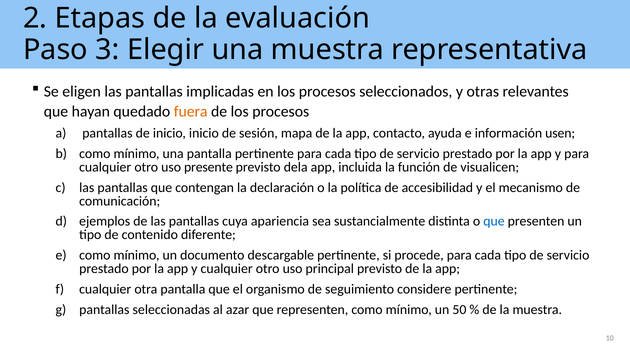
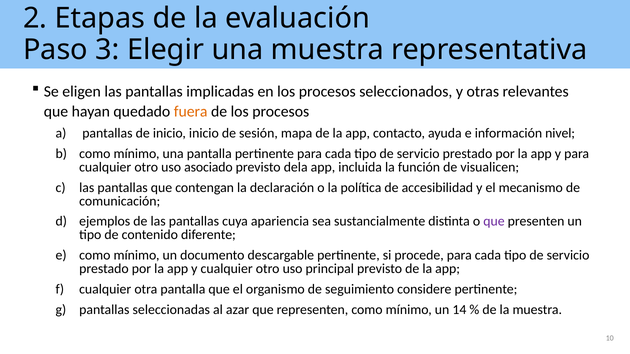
usen: usen -> nivel (560, 133)
presente: presente -> asociado (208, 167)
que colour: blue -> purple (494, 222)
50: 50 -> 14 (459, 310)
